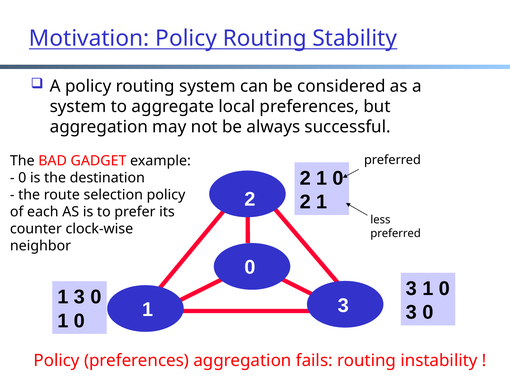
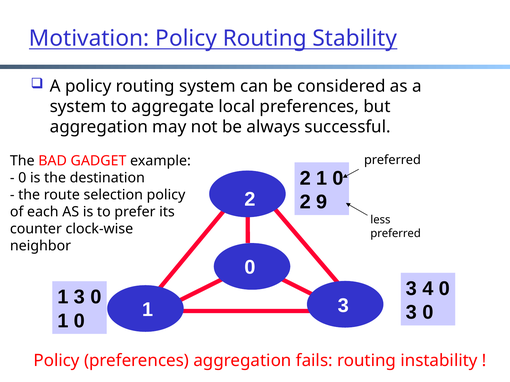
1: 1 -> 9 (322, 202)
1: 1 -> 4 (428, 289)
